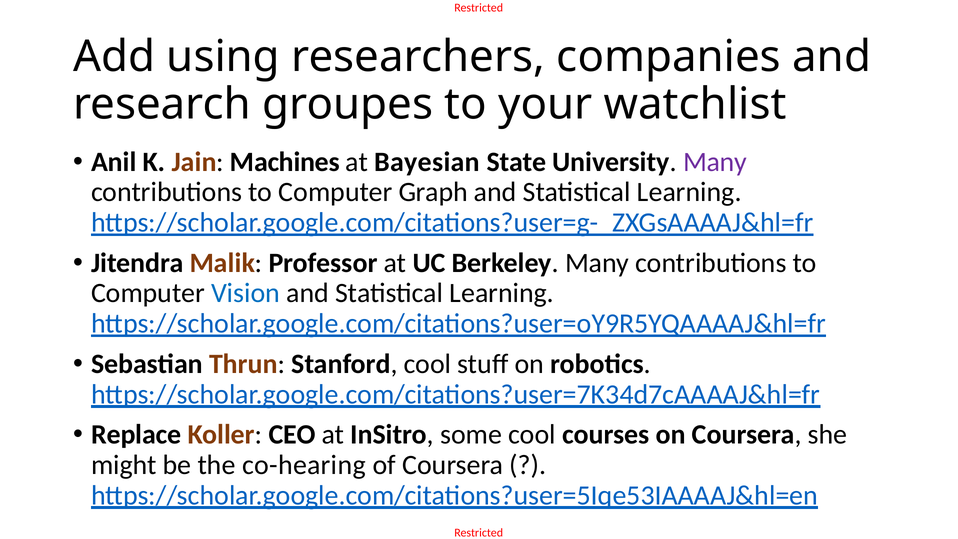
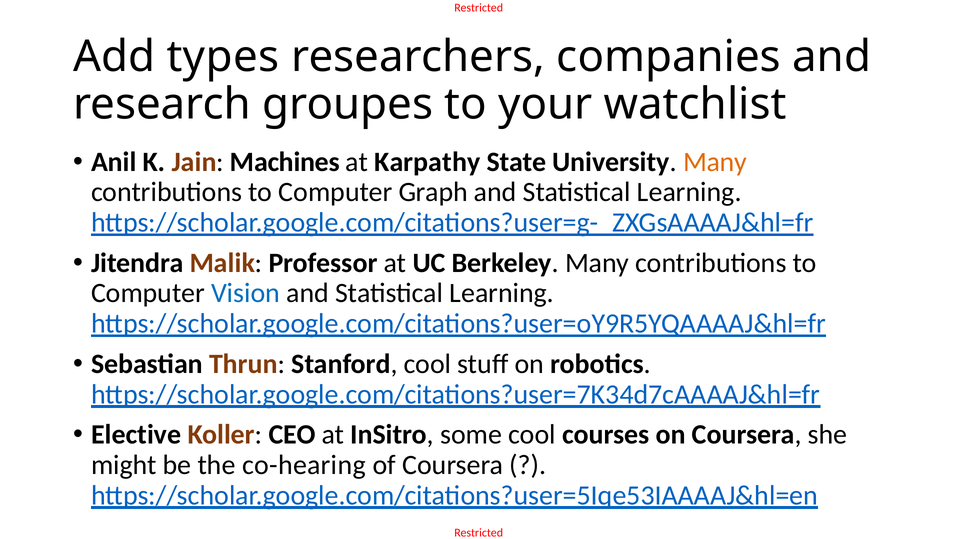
using: using -> types (223, 57)
Bayesian: Bayesian -> Karpathy (427, 162)
Many colour: purple -> orange (715, 162)
Replace: Replace -> Elective (136, 435)
